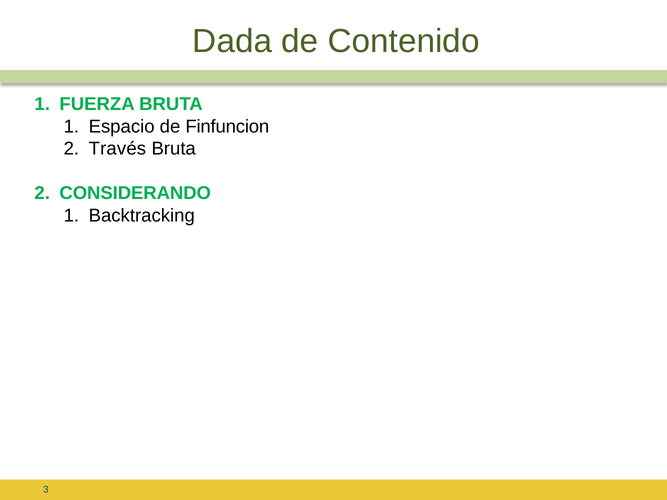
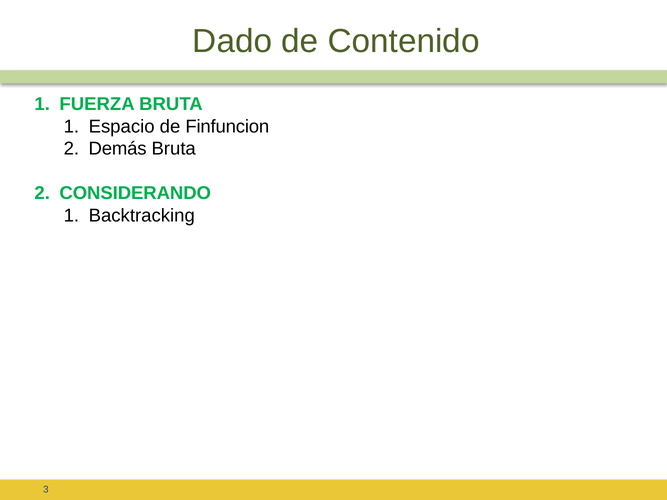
Dada: Dada -> Dado (232, 41)
Través: Través -> Demás (118, 149)
